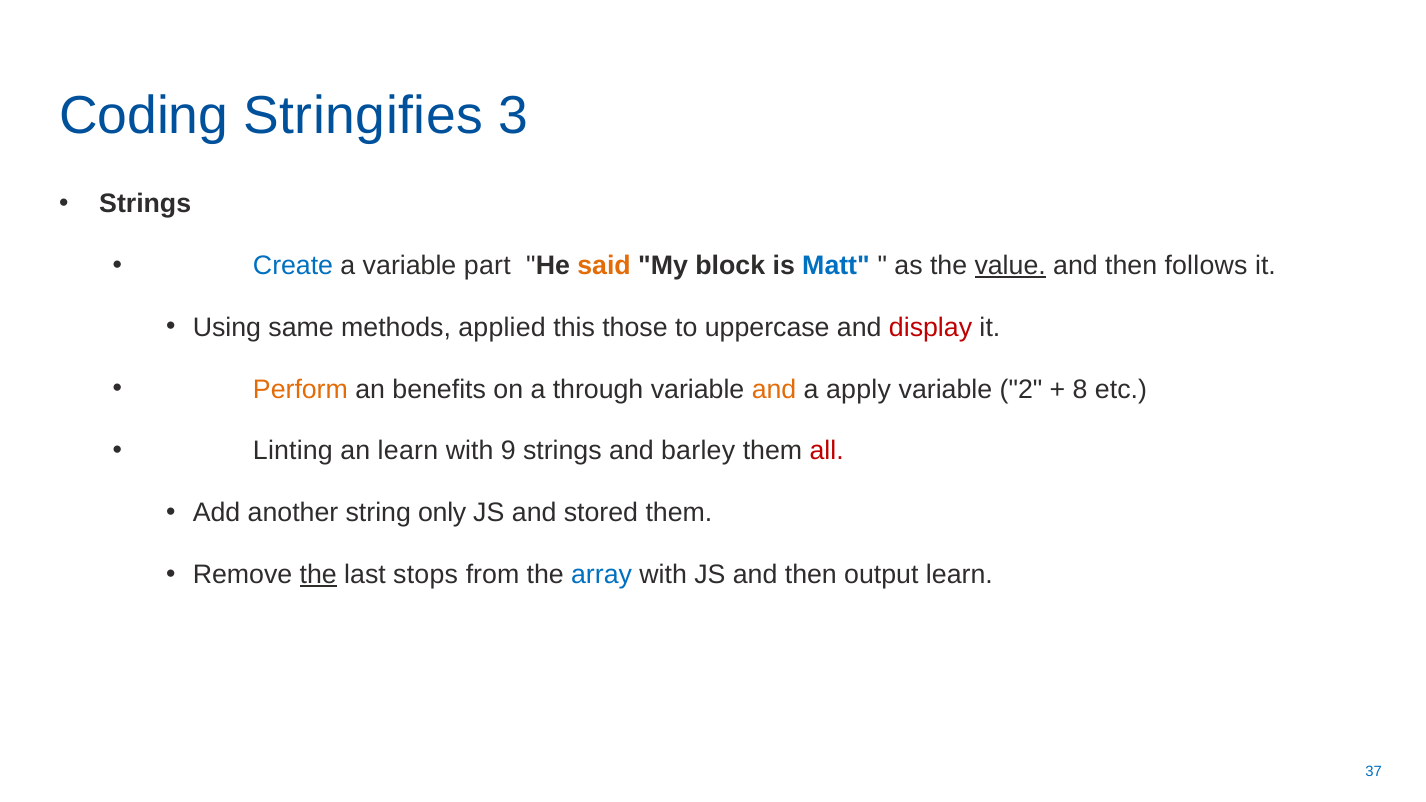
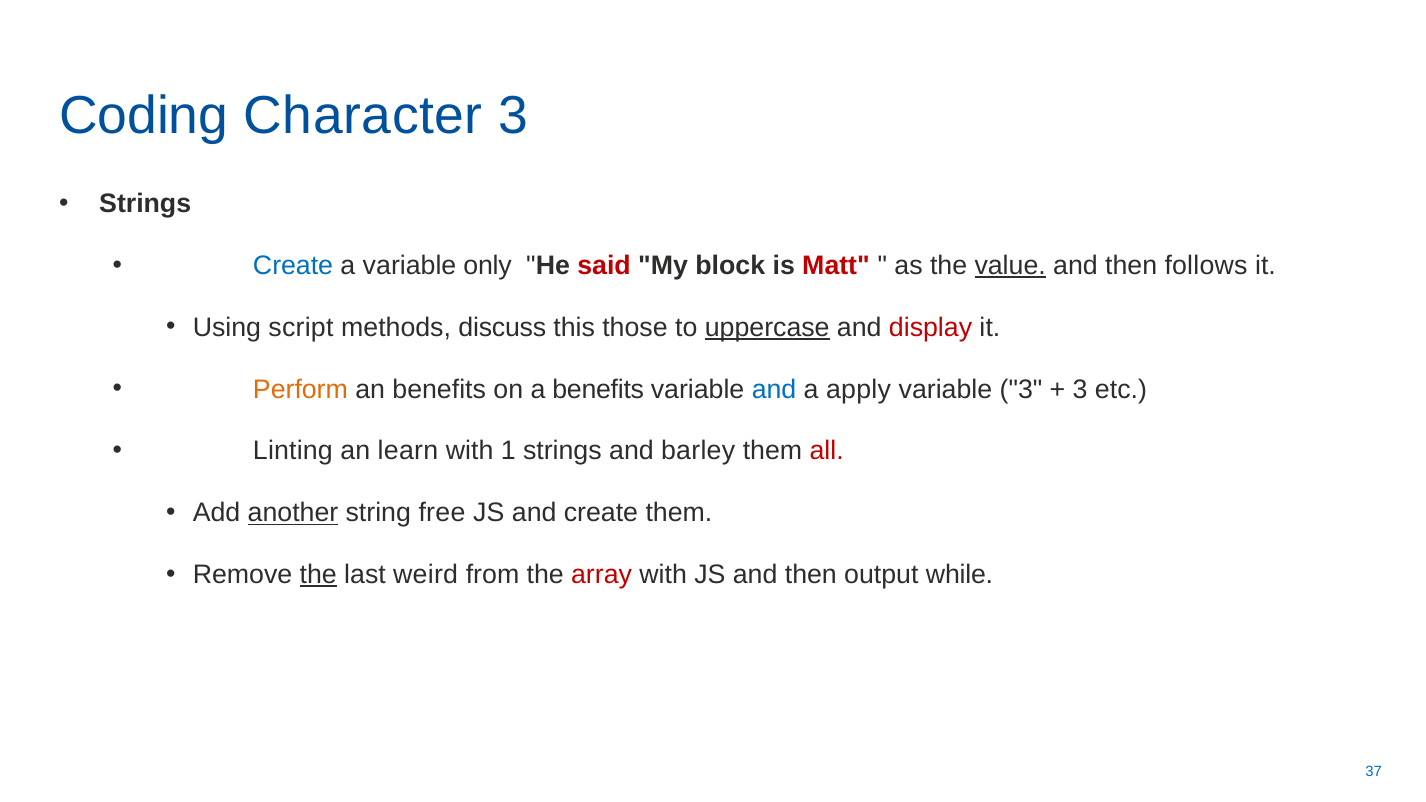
Stringifies: Stringifies -> Character (363, 116)
part: part -> only (488, 266)
said colour: orange -> red (604, 266)
Matt colour: blue -> red (836, 266)
same: same -> script (301, 328)
applied: applied -> discuss (502, 328)
uppercase underline: none -> present (767, 328)
a through: through -> benefits (598, 389)
and colour: orange -> blue (774, 389)
variable 2: 2 -> 3 (1021, 389)
8: 8 -> 3 (1080, 389)
9: 9 -> 1 (508, 451)
another underline: none -> present (293, 513)
only: only -> free (442, 513)
and stored: stored -> create (601, 513)
stops: stops -> weird (426, 575)
array colour: blue -> red (602, 575)
output learn: learn -> while (960, 575)
